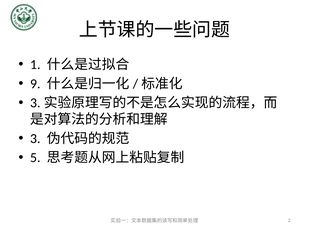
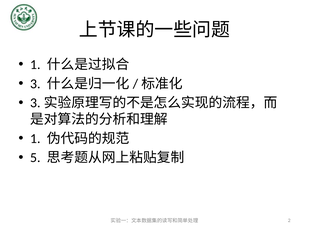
9: 9 -> 3 (35, 84)
3: 3 -> 1 (35, 139)
